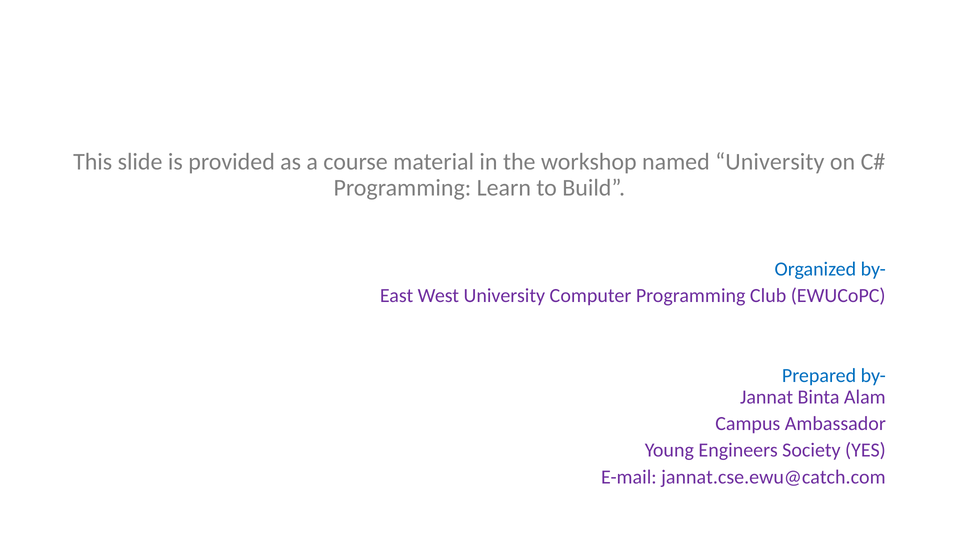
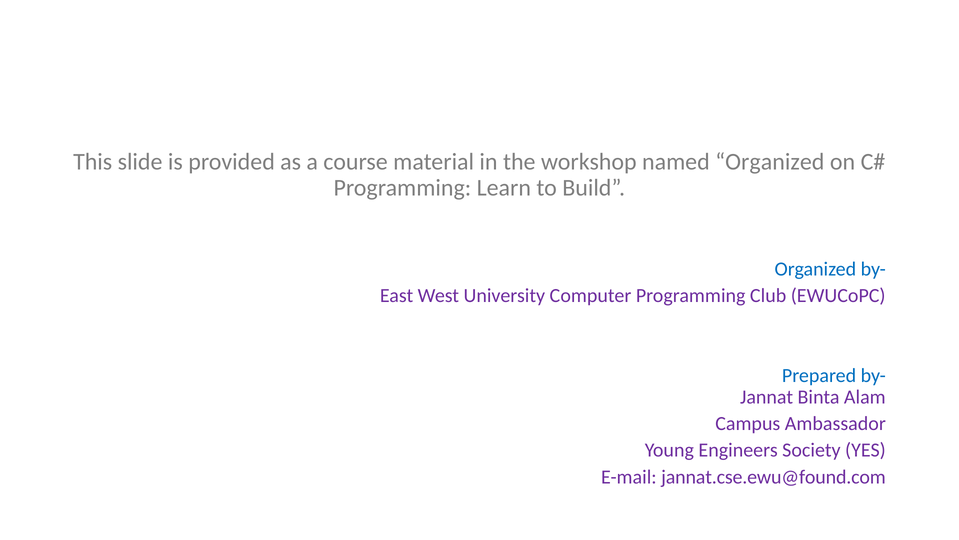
named University: University -> Organized (770, 162)
jannat.cse.ewu@catch.com: jannat.cse.ewu@catch.com -> jannat.cse.ewu@found.com (773, 476)
